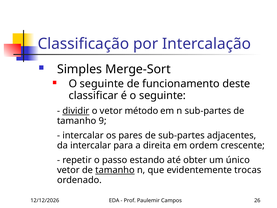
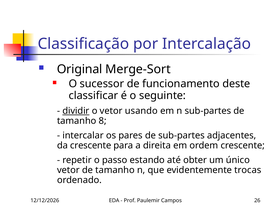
Simples: Simples -> Original (80, 69)
seguinte: seguinte -> sucessor (102, 84)
método: método -> usando (141, 111)
9: 9 -> 8 (103, 121)
da intercalar: intercalar -> crescente (91, 145)
tamanho underline: present -> none (115, 170)
